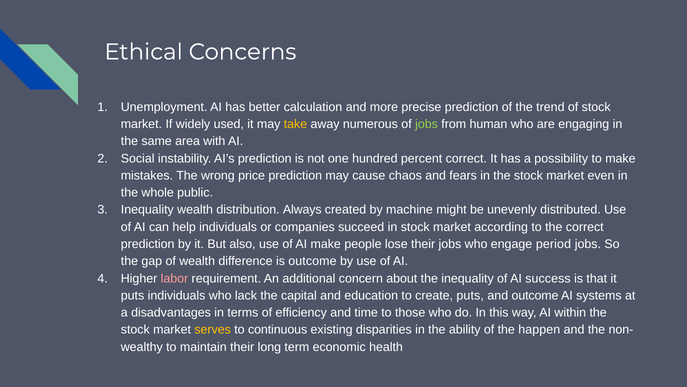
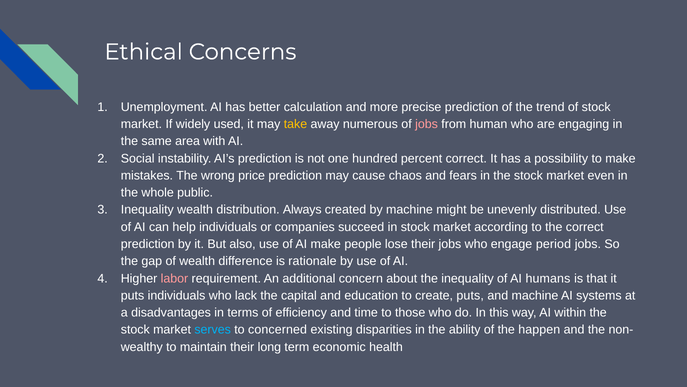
jobs colour: light green -> pink (427, 124)
is outcome: outcome -> rationale (312, 261)
success: success -> humans (548, 278)
and outcome: outcome -> machine (535, 295)
serves colour: yellow -> light blue (213, 329)
continuous: continuous -> concerned (278, 329)
